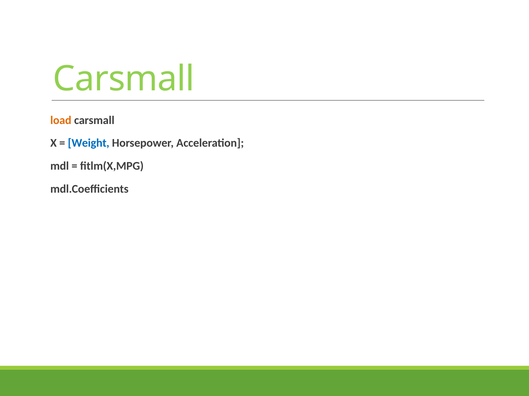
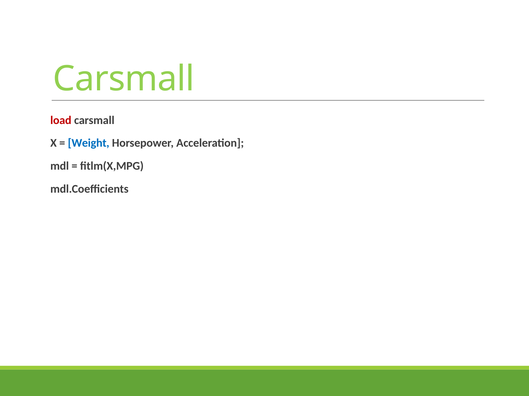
load colour: orange -> red (61, 120)
